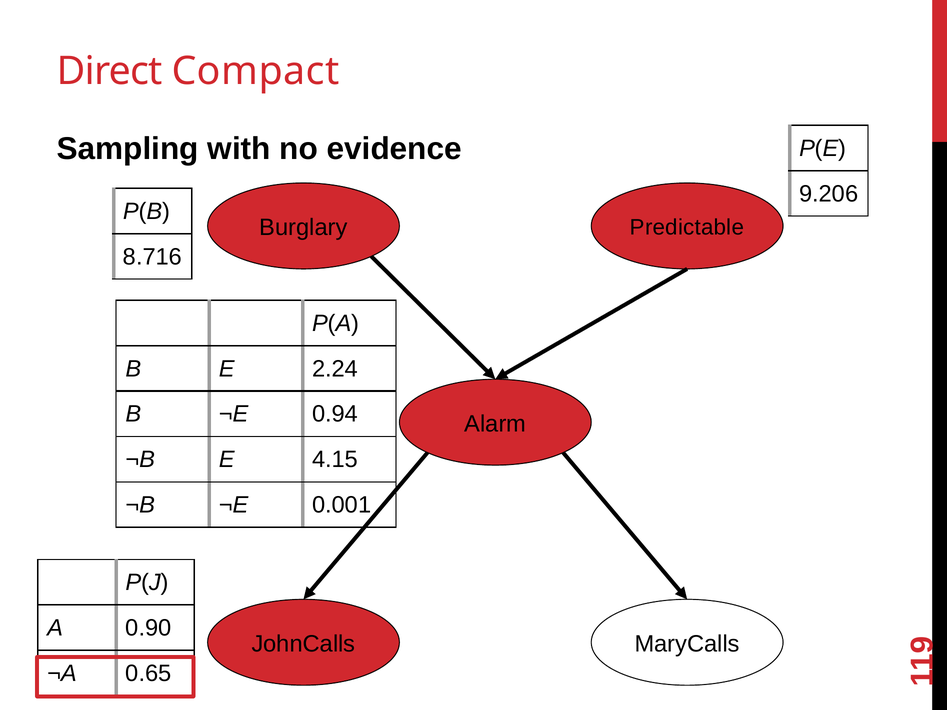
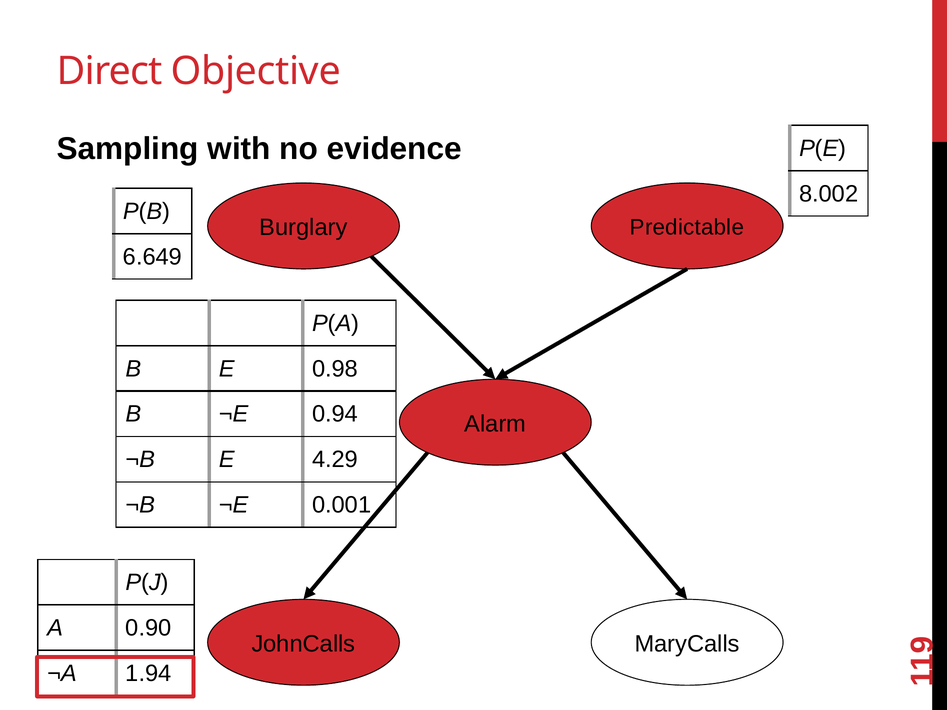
Compact: Compact -> Objective (256, 71)
9.206: 9.206 -> 8.002 (829, 194)
8.716: 8.716 -> 6.649 (153, 257)
2.24: 2.24 -> 0.98 (335, 369)
4.15: 4.15 -> 4.29 (335, 460)
0.65: 0.65 -> 1.94 (148, 673)
